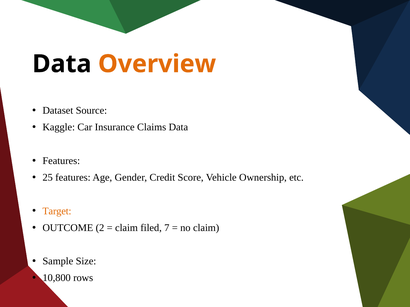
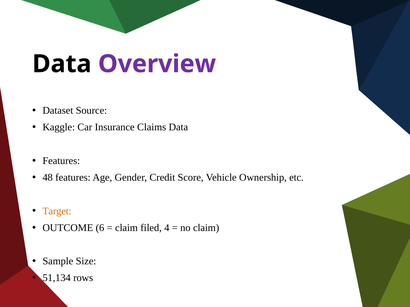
Overview colour: orange -> purple (157, 64)
25: 25 -> 48 (48, 178)
2: 2 -> 6 (100, 228)
7: 7 -> 4 (167, 228)
10,800: 10,800 -> 51,134 (57, 278)
